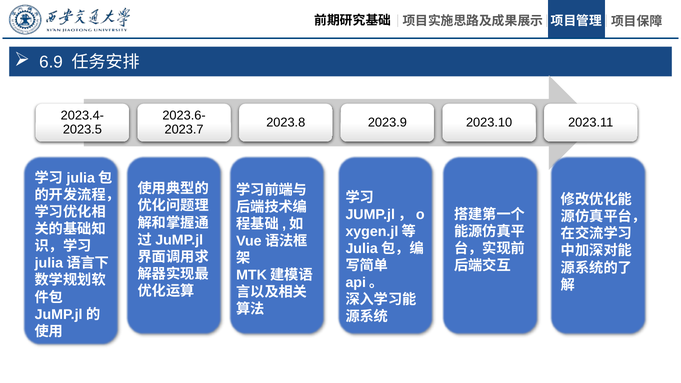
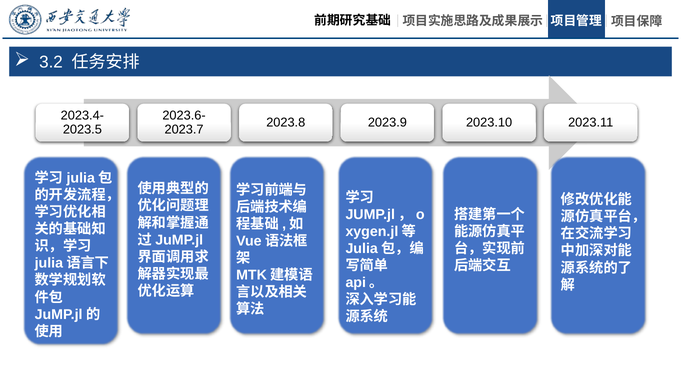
6.9: 6.9 -> 3.2 (51, 62)
